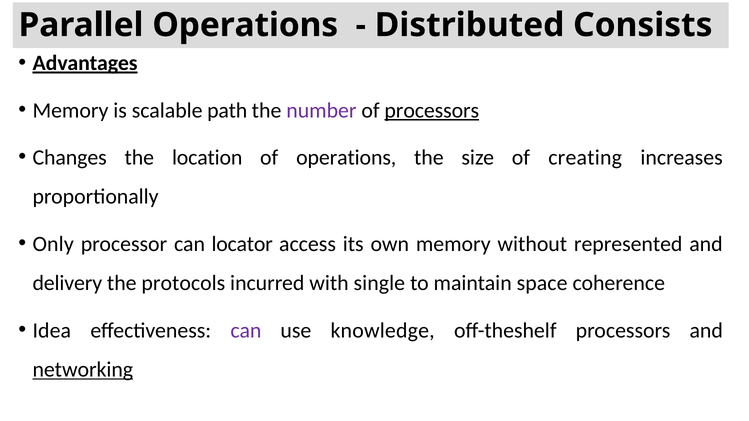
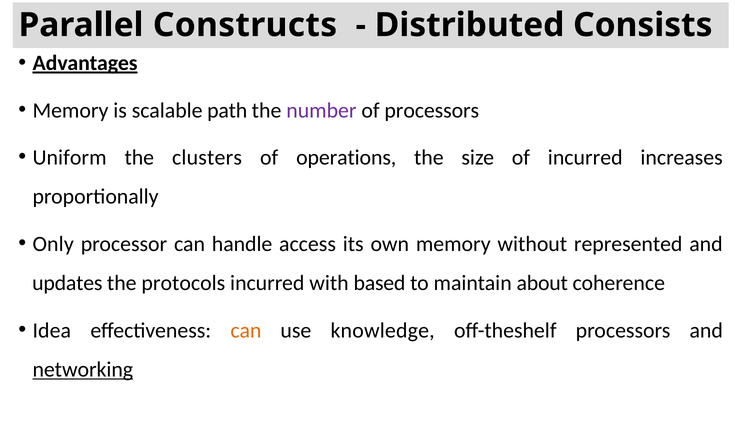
Parallel Operations: Operations -> Constructs (245, 25)
processors underline: present -> none (432, 110)
Changes: Changes -> Uniform (70, 158)
location: location -> clusters (207, 158)
of creating: creating -> incurred (585, 158)
locator: locator -> handle (242, 244)
delivery: delivery -> updates (67, 283)
single: single -> based (379, 283)
space: space -> about (542, 283)
can colour: purple -> orange (246, 331)
